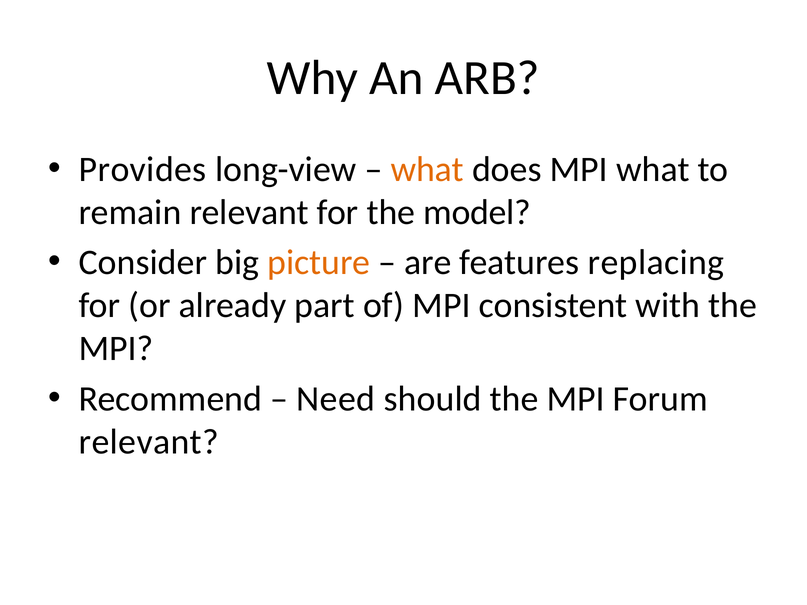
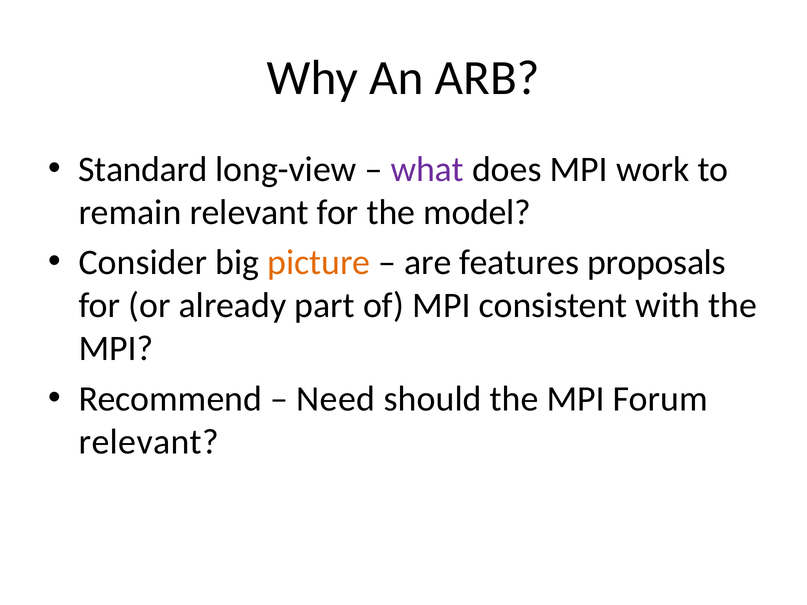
Provides: Provides -> Standard (143, 169)
what colour: orange -> purple (427, 169)
MPI what: what -> work (653, 169)
replacing: replacing -> proposals (656, 263)
